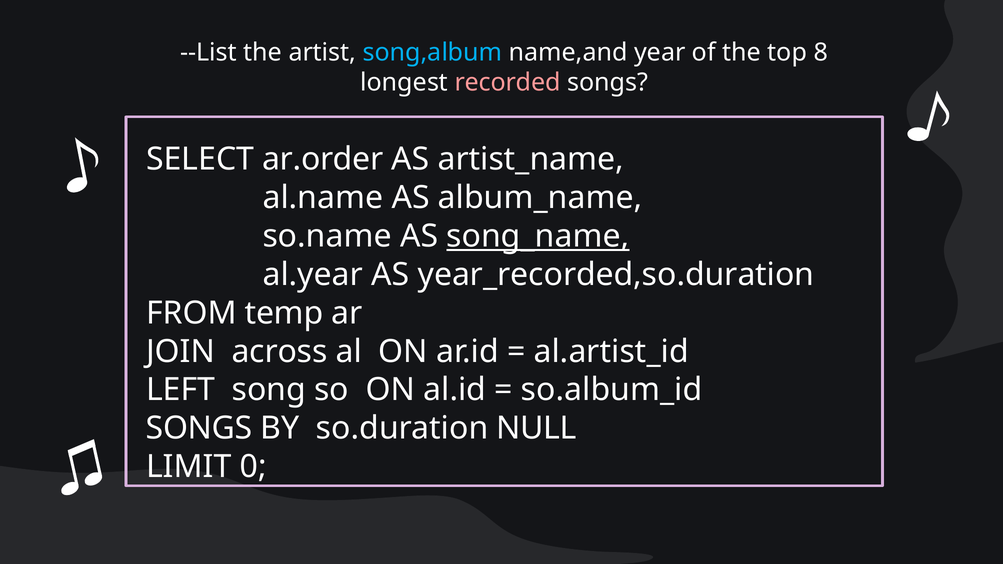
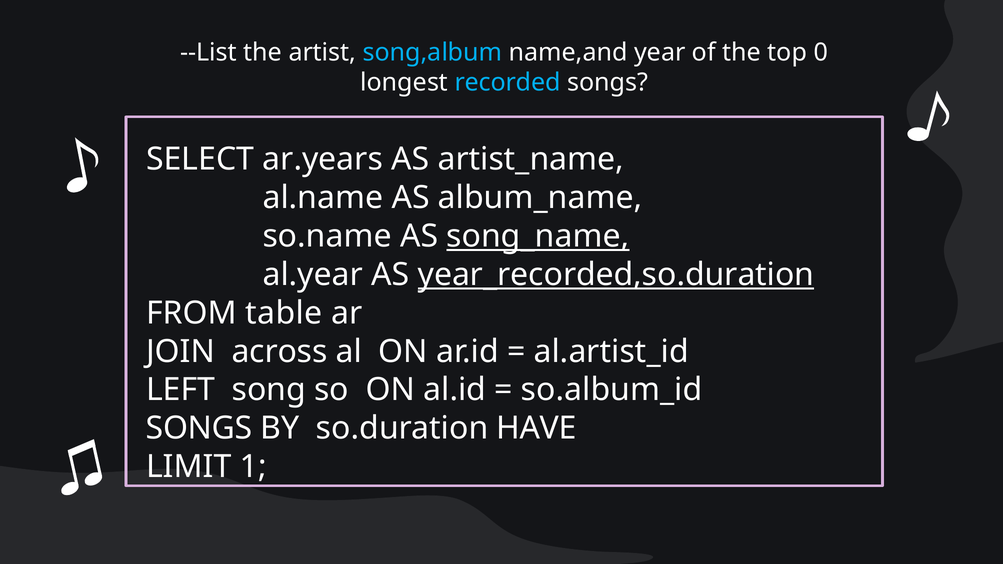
8: 8 -> 0 (821, 53)
recorded colour: pink -> light blue (508, 83)
ar.order: ar.order -> ar.years (323, 159)
year_recorded,so.duration underline: none -> present (616, 275)
temp: temp -> table (284, 313)
NULL: NULL -> HAVE (536, 428)
0: 0 -> 1 (253, 467)
